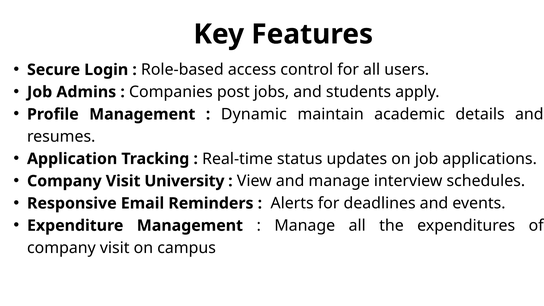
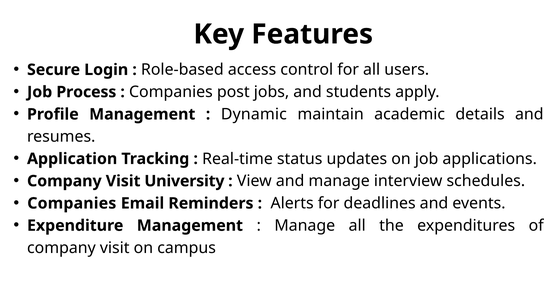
Admins: Admins -> Process (86, 92)
Responsive: Responsive -> Companies (72, 203)
